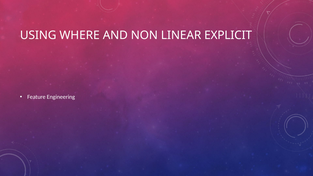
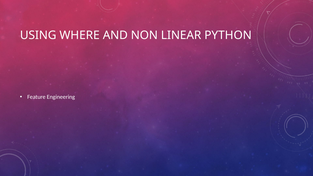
EXPLICIT: EXPLICIT -> PYTHON (228, 35)
